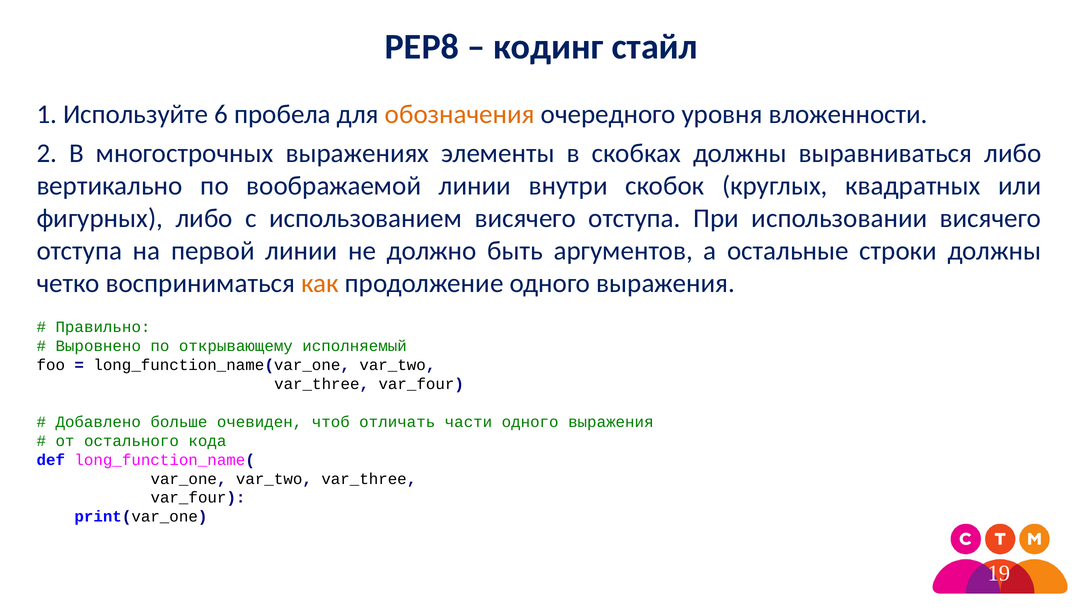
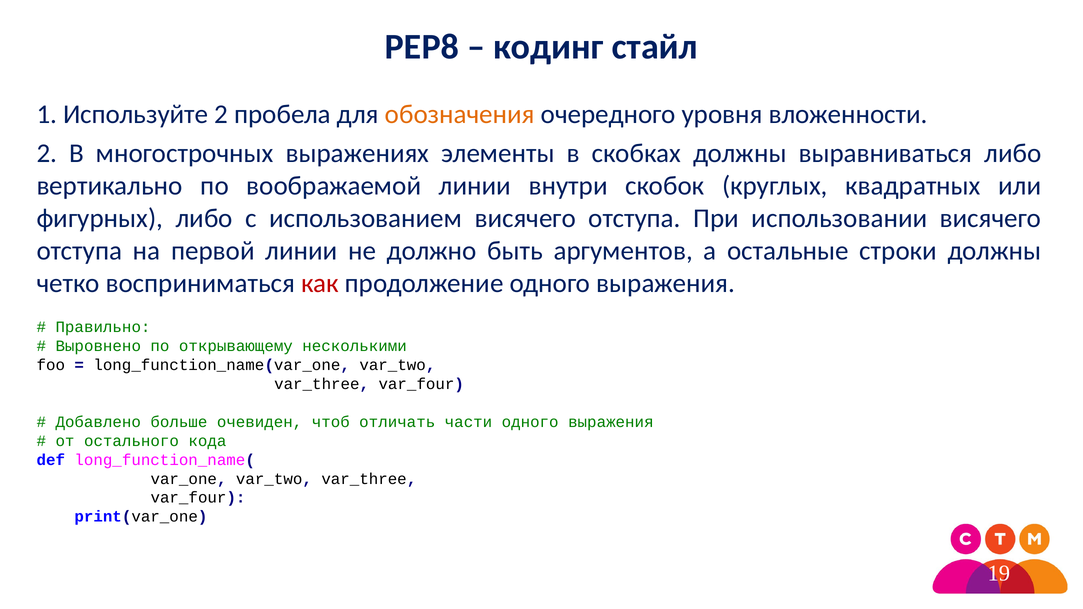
Используйте 6: 6 -> 2 (221, 114)
как colour: orange -> red (320, 283)
исполняемый: исполняемый -> несколькими (355, 346)
